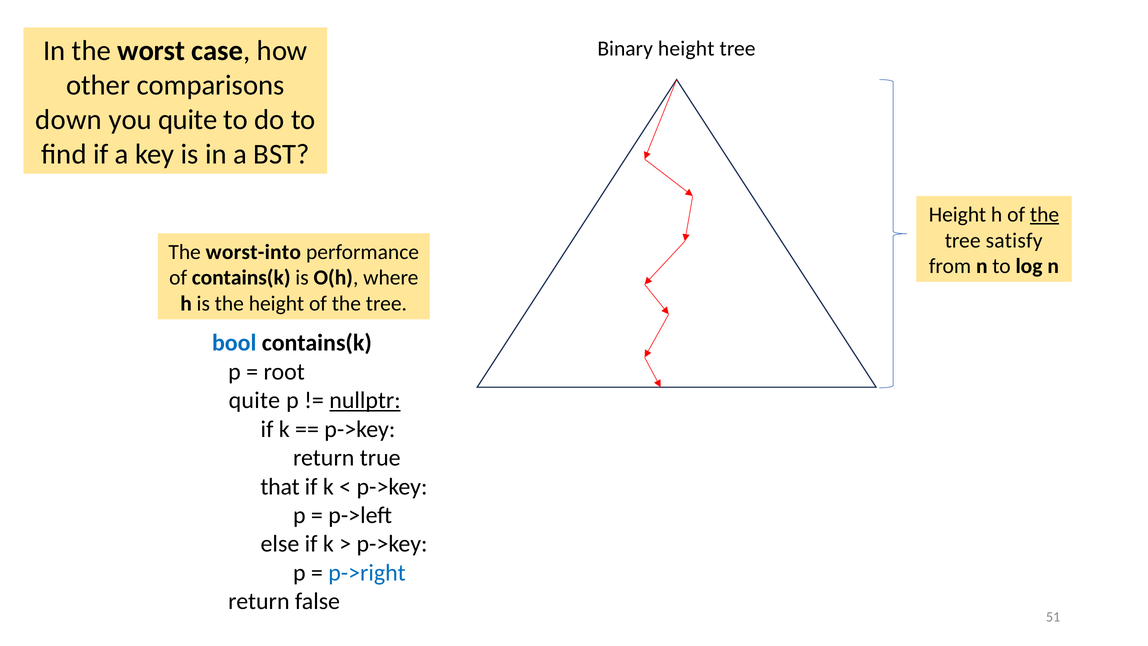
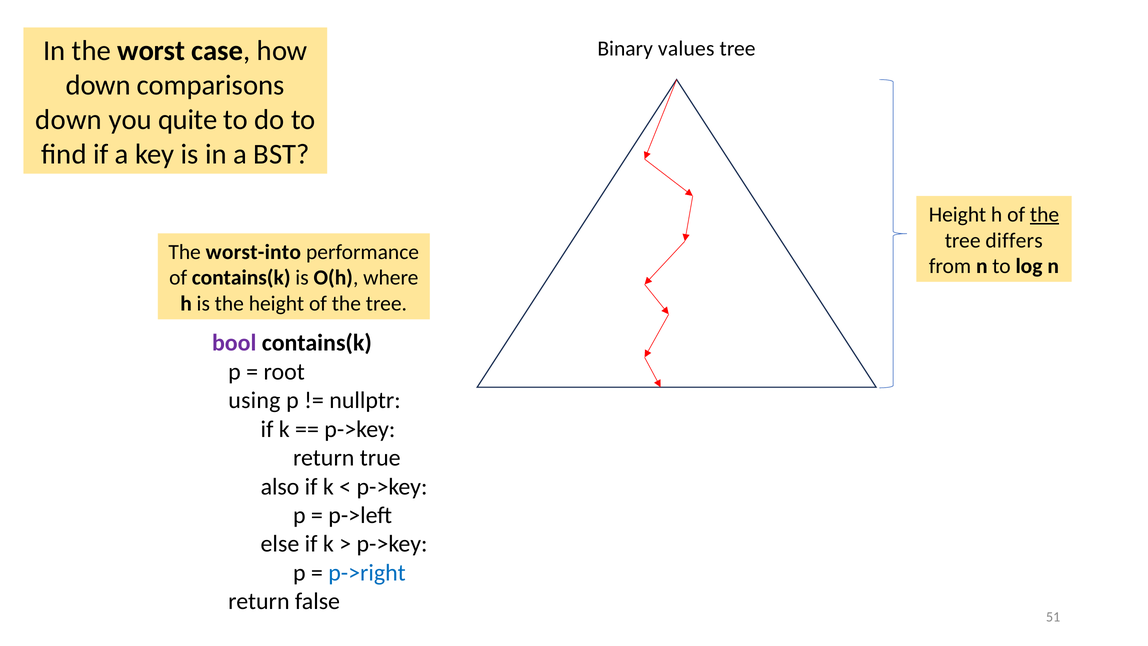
Binary height: height -> values (686, 49)
other: other -> down (98, 85)
satisfy: satisfy -> differs (1014, 240)
bool colour: blue -> purple (234, 343)
quite: quite -> using (254, 400)
nullptr underline: present -> none (365, 400)
that: that -> also (280, 486)
